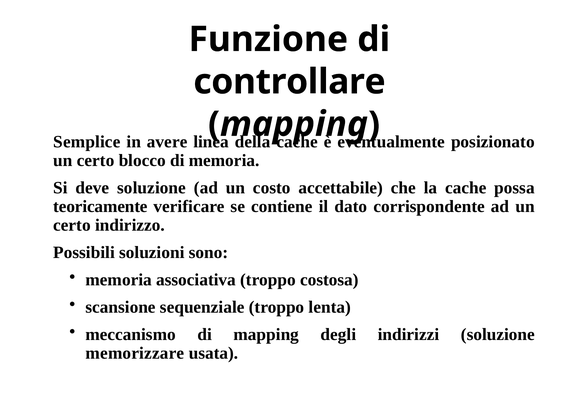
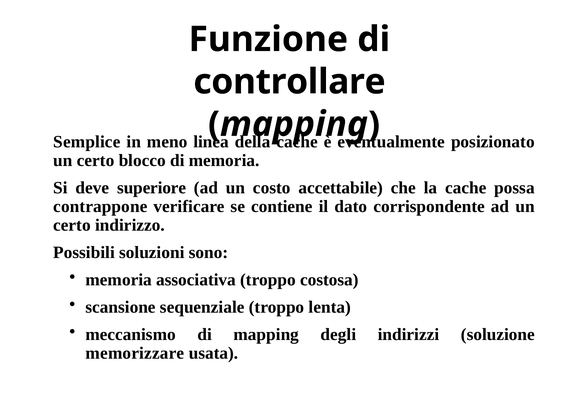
avere: avere -> meno (167, 142)
deve soluzione: soluzione -> superiore (152, 188)
teoricamente: teoricamente -> contrappone (100, 207)
